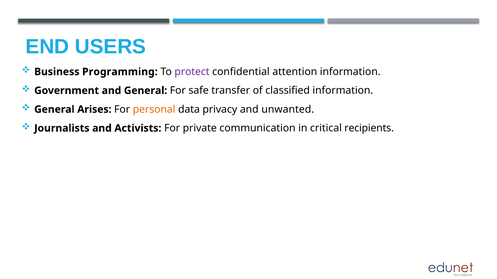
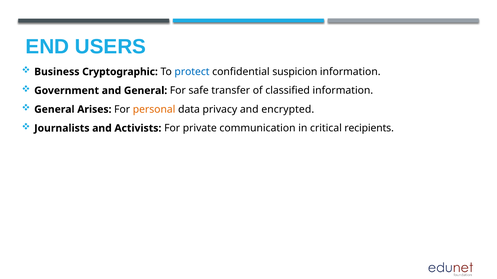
Programming: Programming -> Cryptographic (120, 72)
protect colour: purple -> blue (192, 72)
attention: attention -> suspicion (295, 72)
unwanted: unwanted -> encrypted (288, 110)
